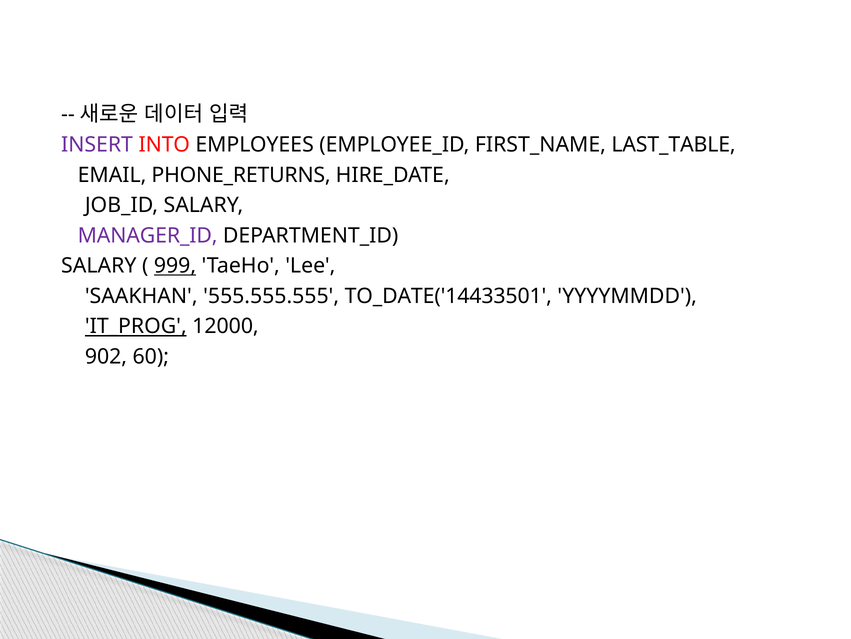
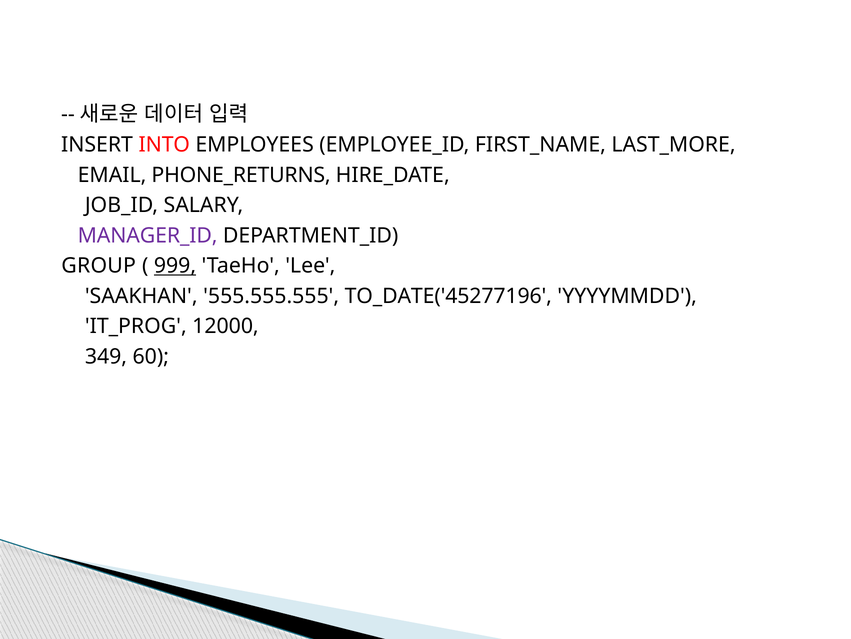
INSERT colour: purple -> black (97, 145)
LAST_TABLE: LAST_TABLE -> LAST_MORE (673, 145)
SALARY: SALARY -> GROUP (99, 266)
TO_DATE('14433501: TO_DATE('14433501 -> TO_DATE('45277196 (448, 296)
IT_PROG underline: present -> none (136, 326)
902: 902 -> 349 (106, 356)
